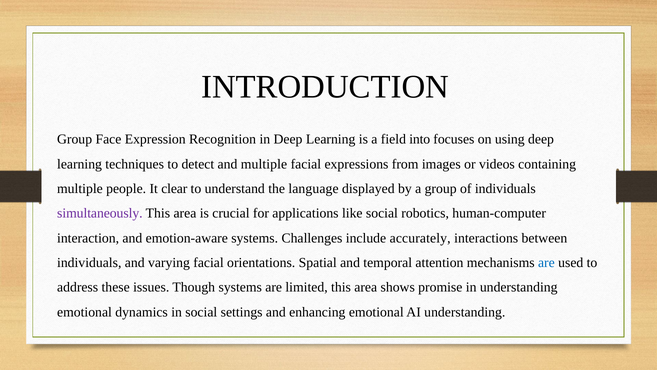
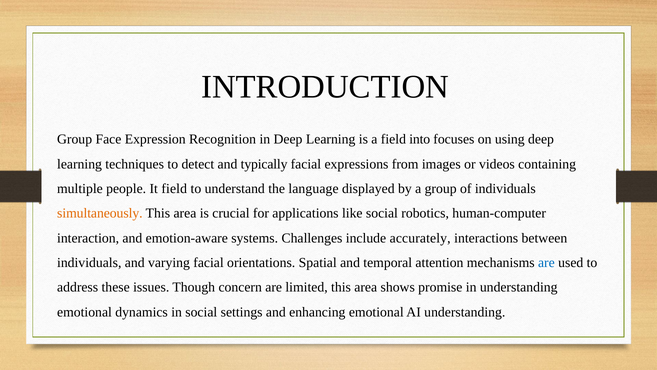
and multiple: multiple -> typically (264, 164)
It clear: clear -> field (174, 189)
simultaneously colour: purple -> orange (100, 213)
Though systems: systems -> concern (240, 287)
